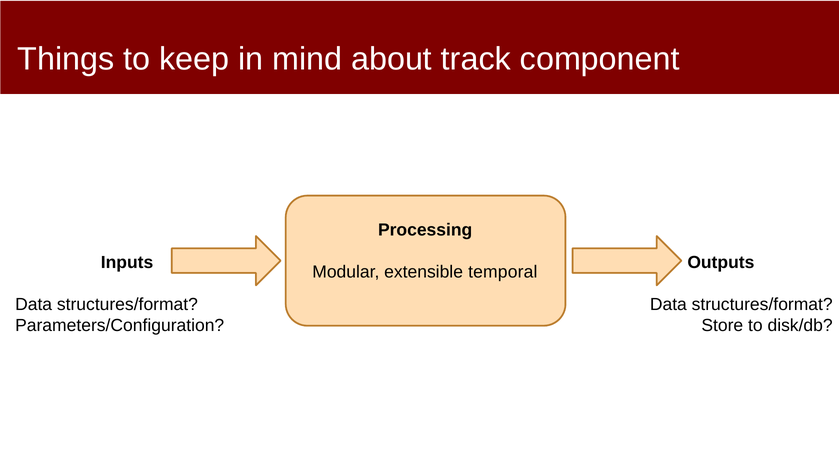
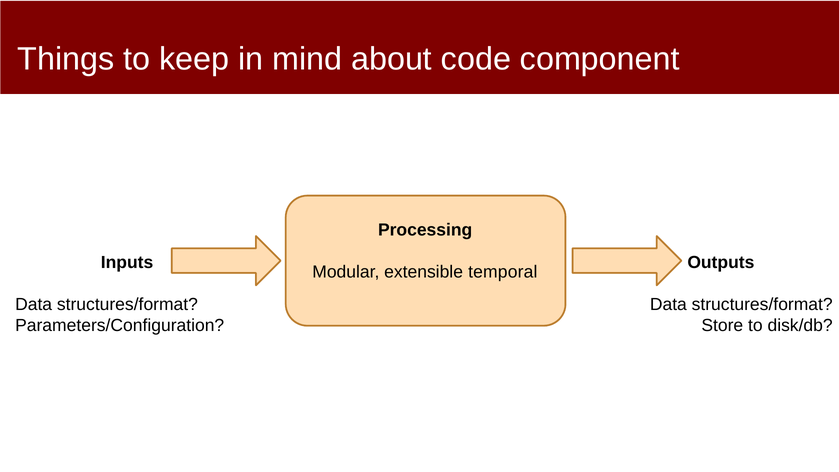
track: track -> code (476, 59)
